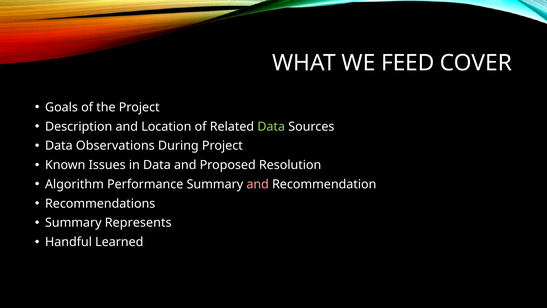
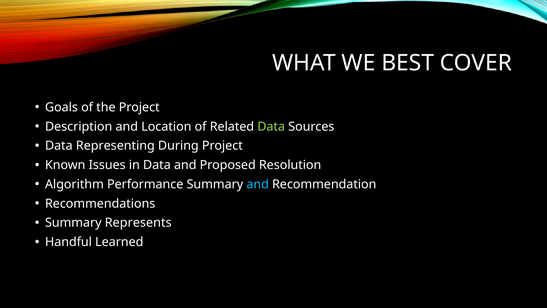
FEED: FEED -> BEST (408, 63)
Observations: Observations -> Representing (115, 146)
and colour: pink -> light blue (258, 184)
